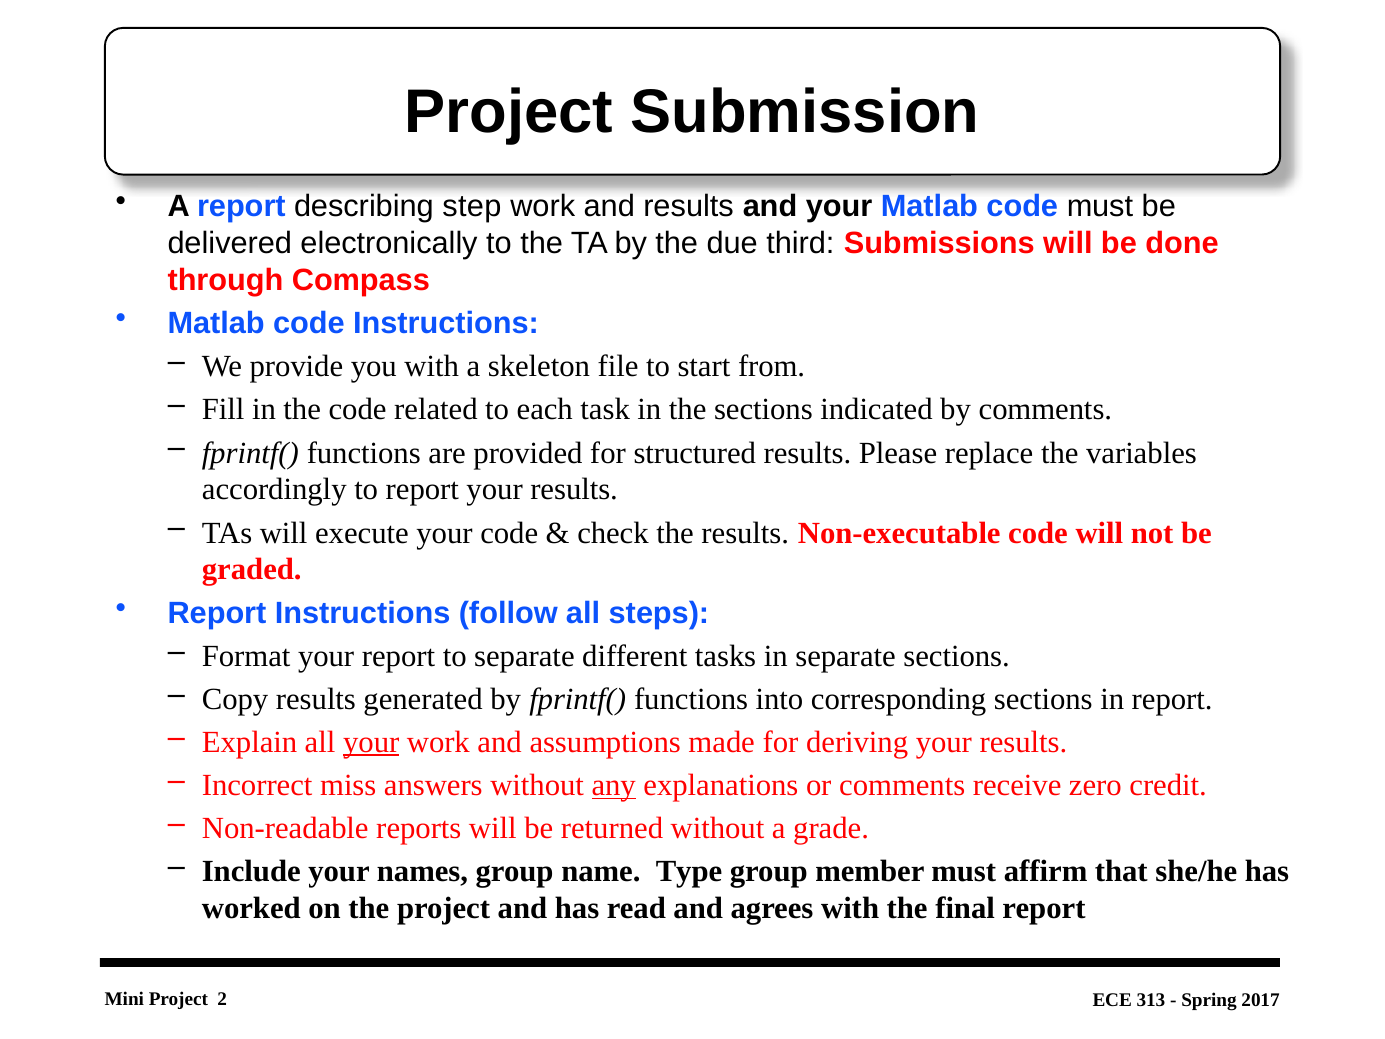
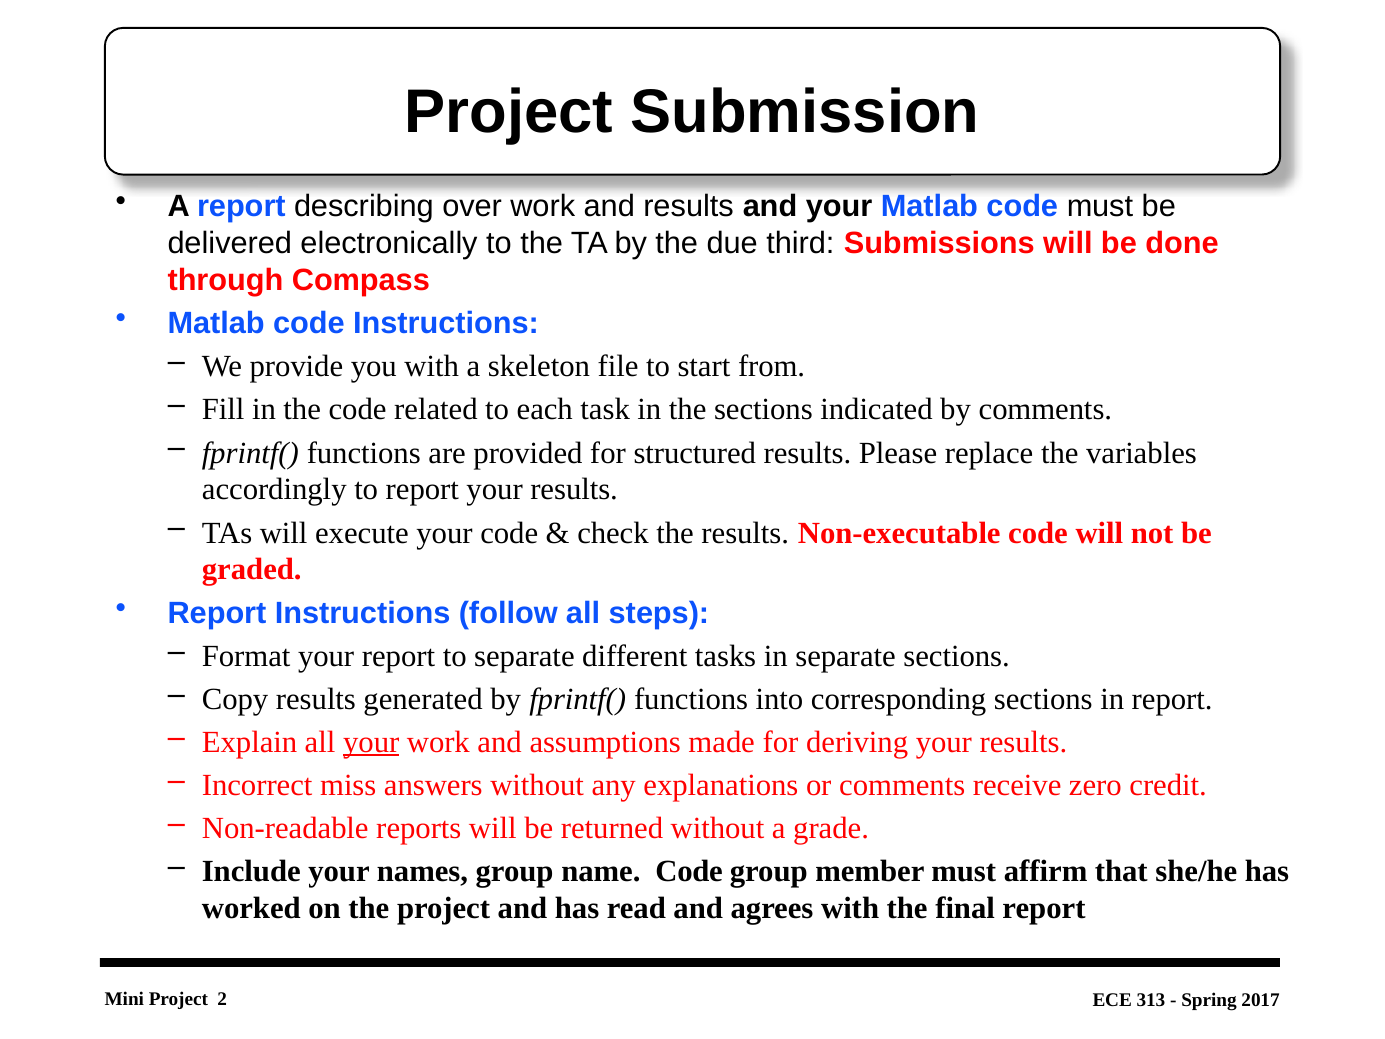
step: step -> over (472, 207)
any underline: present -> none (614, 785)
name Type: Type -> Code (689, 871)
